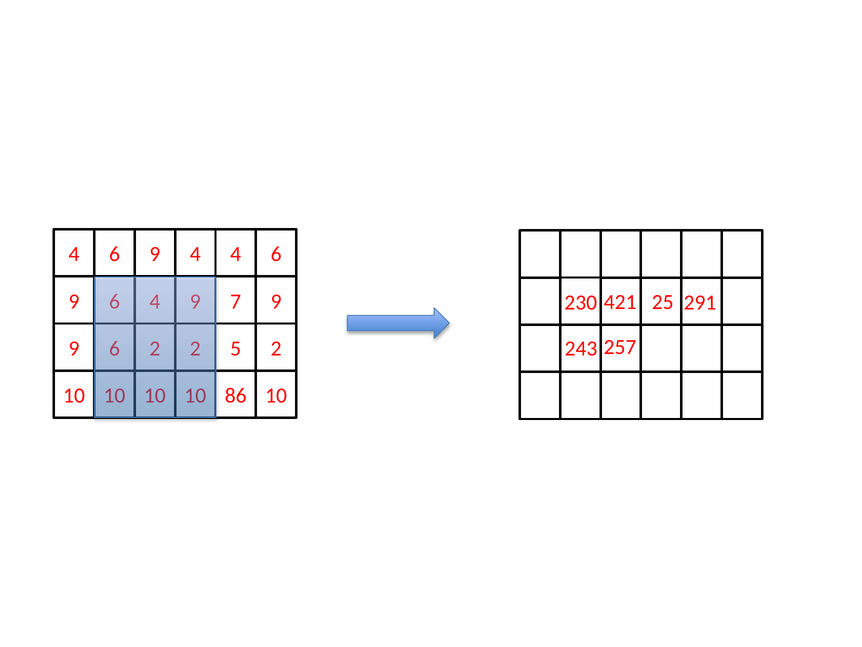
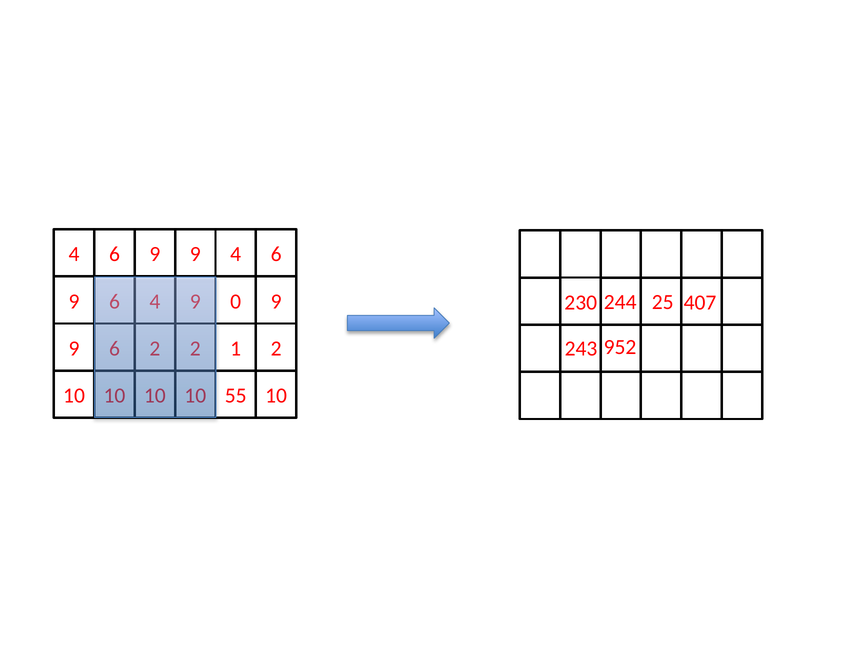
6 9 4: 4 -> 9 (195, 254)
7: 7 -> 0 (236, 301)
421: 421 -> 244 (620, 302)
291: 291 -> 407 (700, 302)
5: 5 -> 1 (236, 348)
257: 257 -> 952 (620, 347)
86: 86 -> 55 (236, 395)
